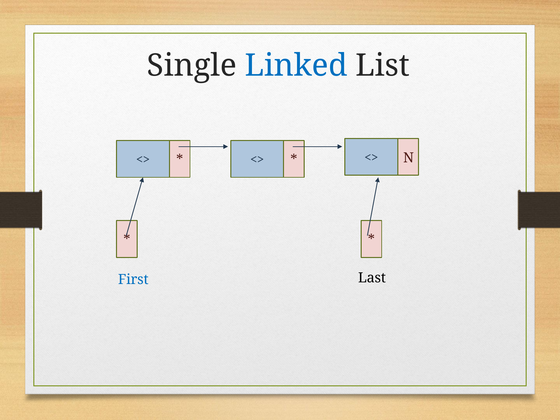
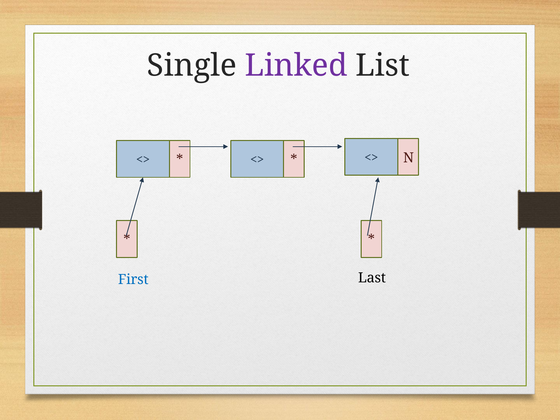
Linked colour: blue -> purple (296, 65)
